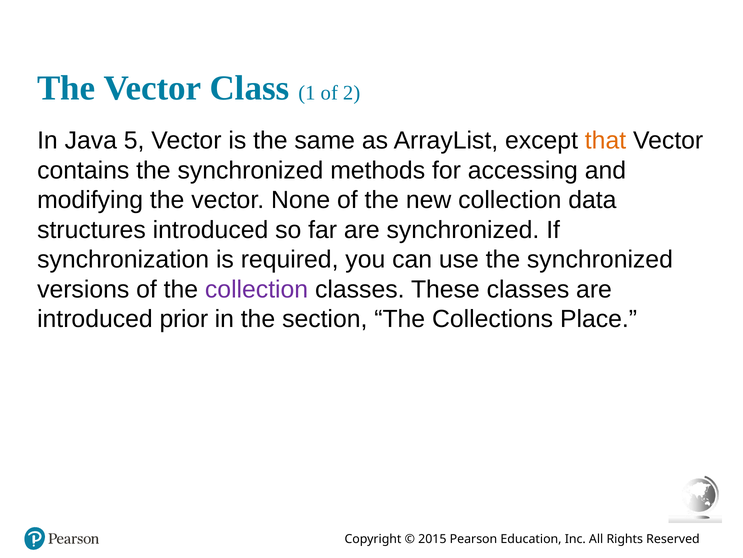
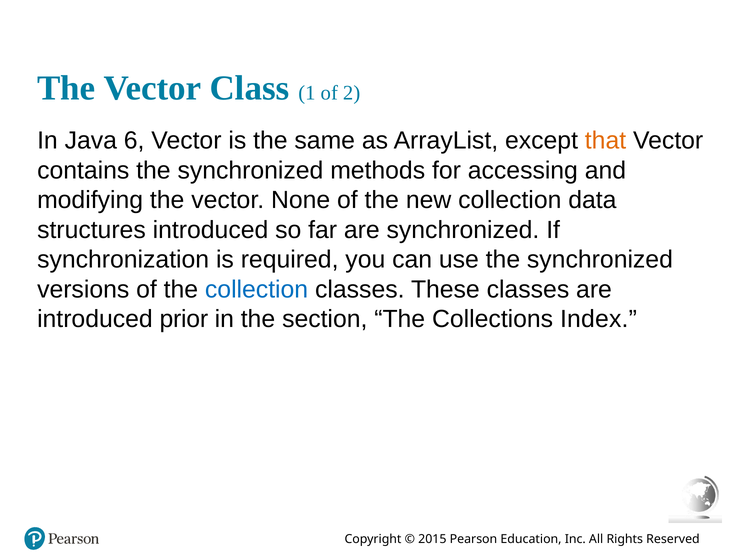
5: 5 -> 6 (134, 140)
collection colour: purple -> blue (257, 289)
Place: Place -> Index (598, 319)
